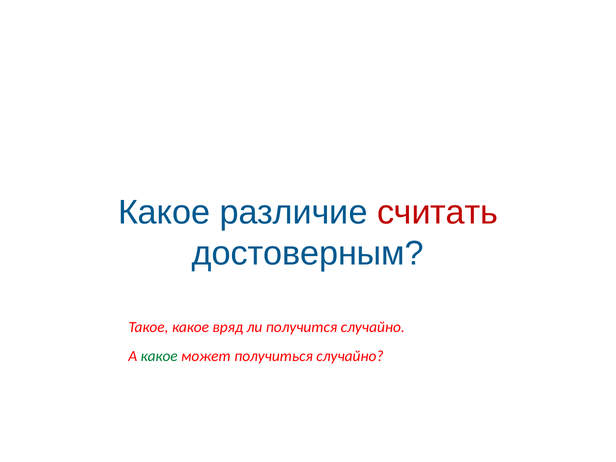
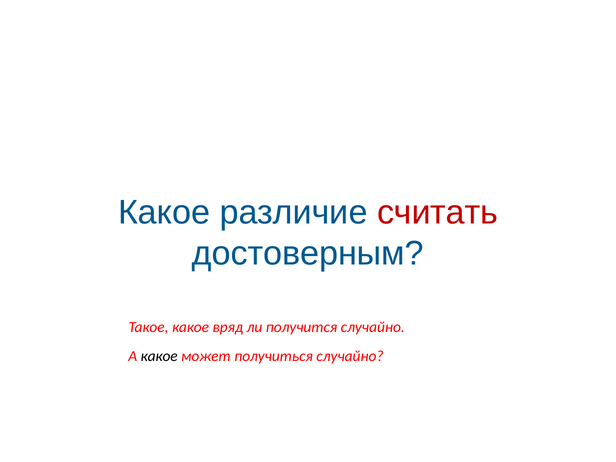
какое colour: green -> black (159, 356)
